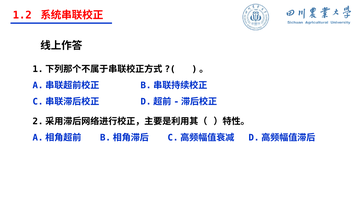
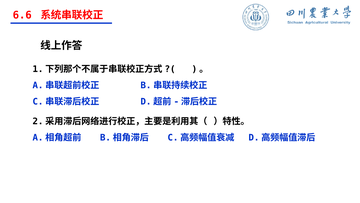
1.2: 1.2 -> 6.6 (22, 15)
